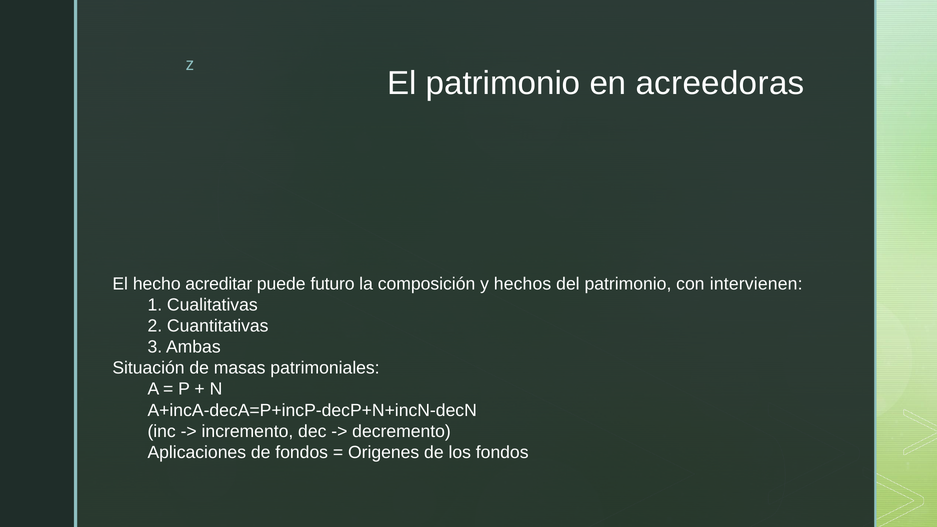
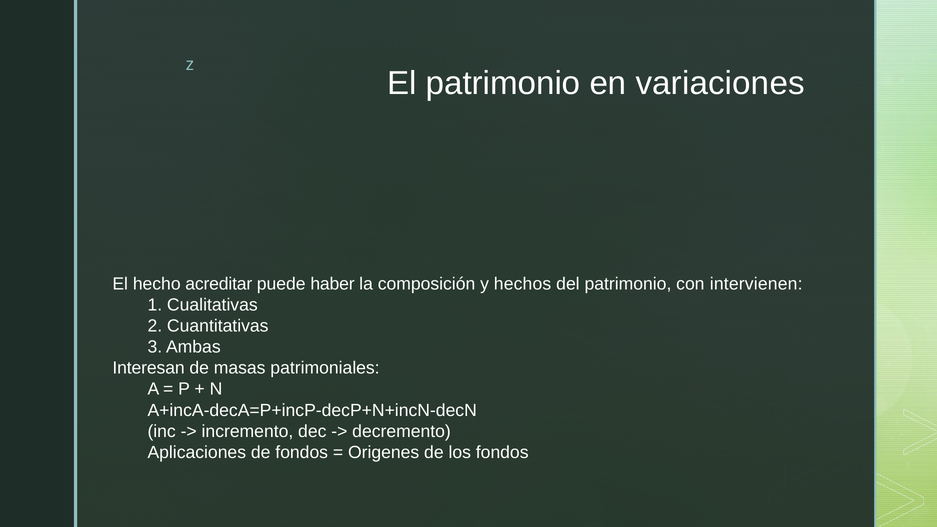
acreedoras: acreedoras -> variaciones (720, 83)
futuro: futuro -> haber (332, 284)
Situación: Situación -> Interesan (149, 368)
